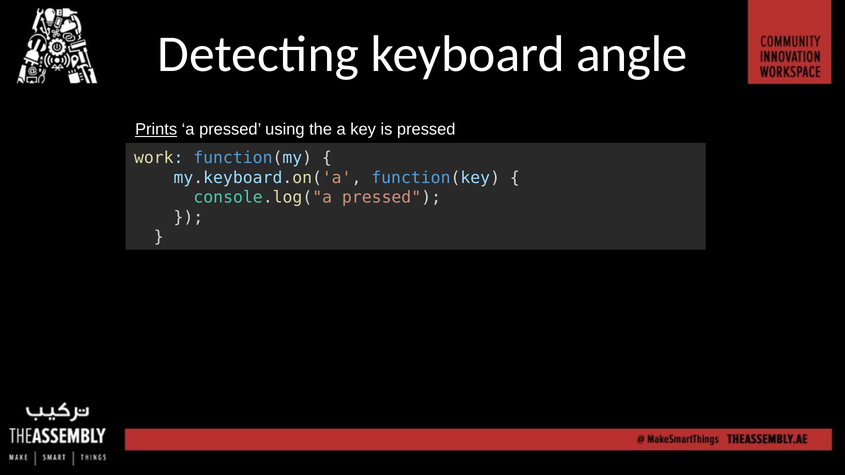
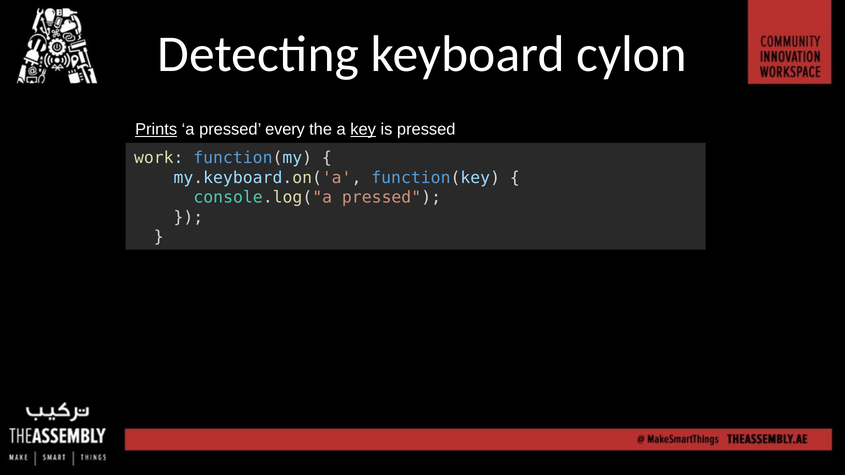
angle: angle -> cylon (632, 54)
using: using -> every (285, 130)
key underline: none -> present (363, 130)
